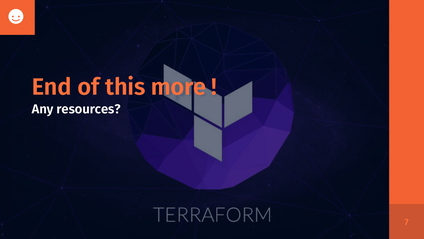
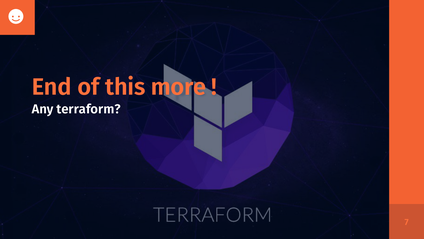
resources: resources -> terraform (89, 109)
